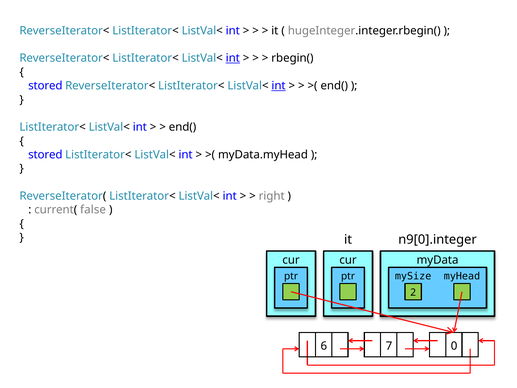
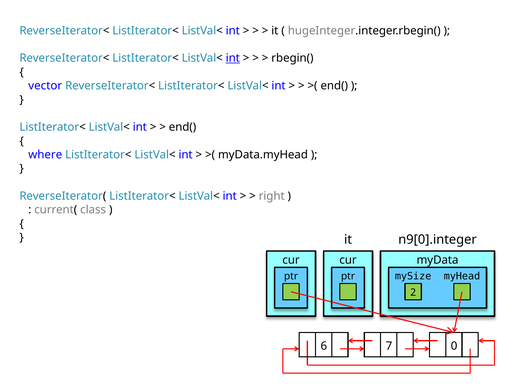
stored: stored -> vector (45, 86)
int underline: present -> none (279, 86)
stored: stored -> where (45, 155)
false: false -> class (93, 210)
